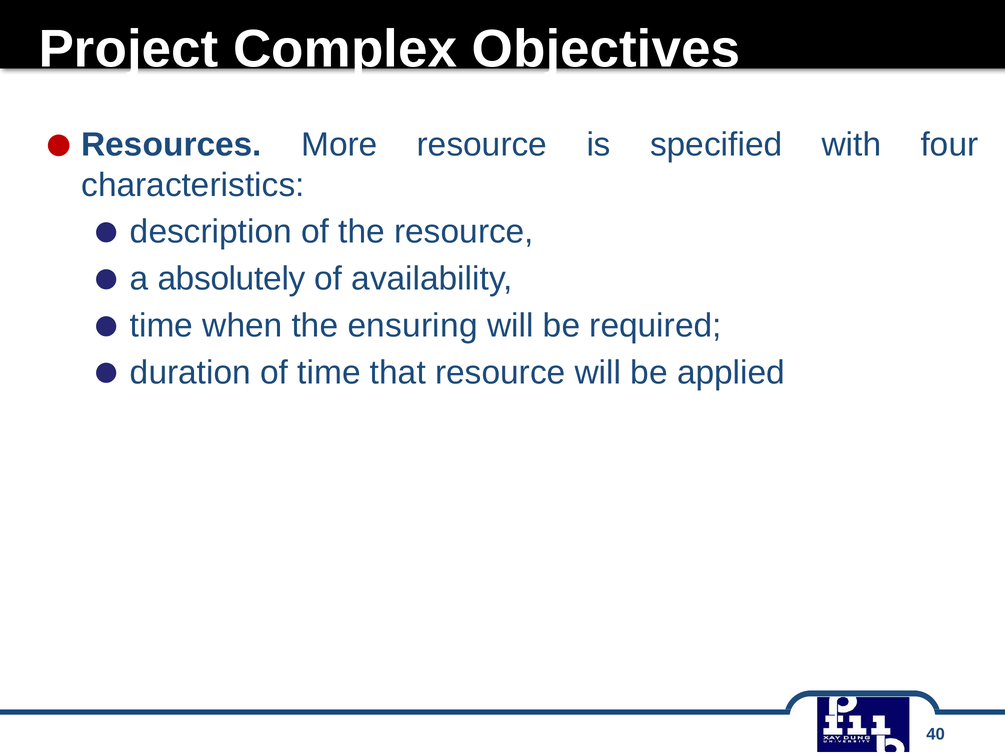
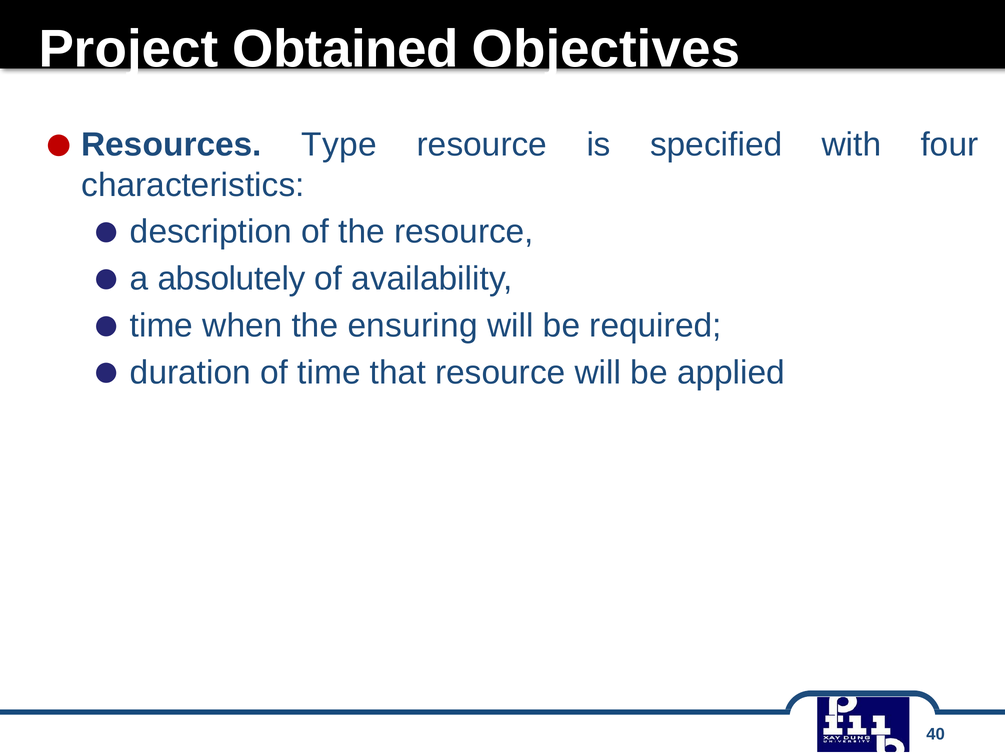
Complex: Complex -> Obtained (345, 49)
More: More -> Type (339, 145)
